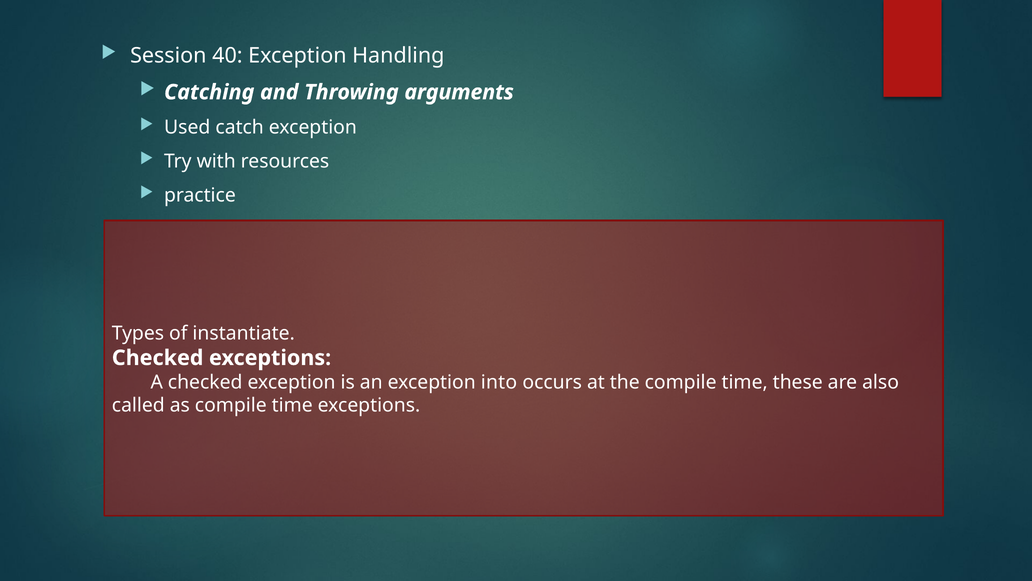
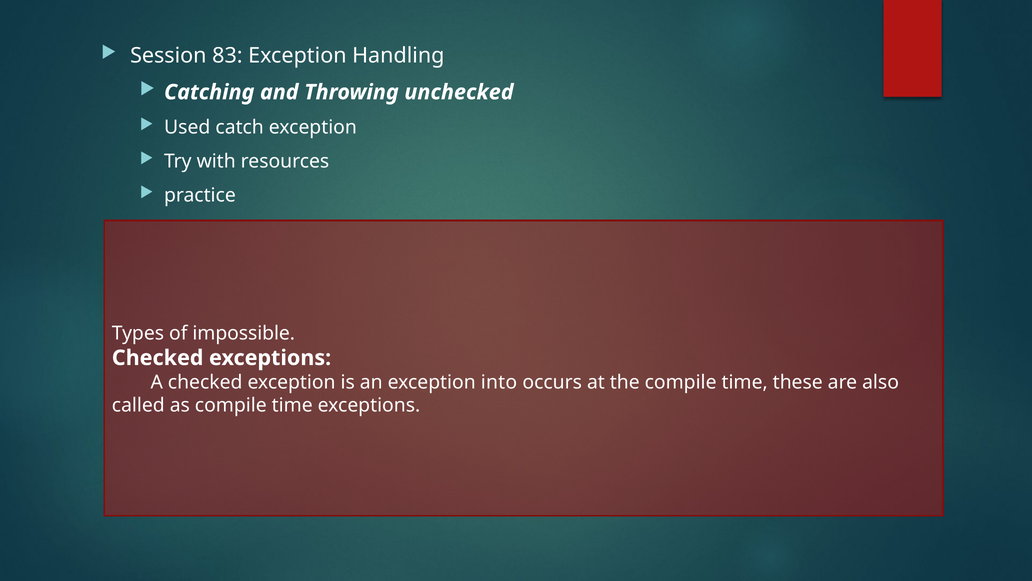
40: 40 -> 83 (227, 56)
arguments: arguments -> unchecked (459, 92)
instantiate: instantiate -> impossible (244, 333)
